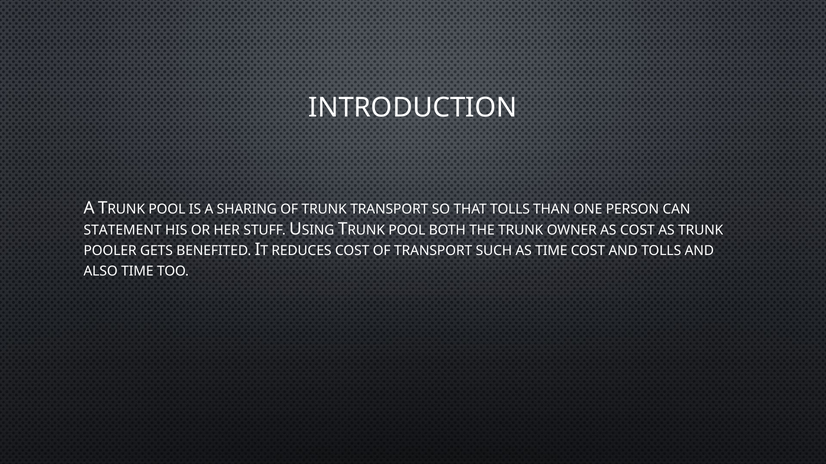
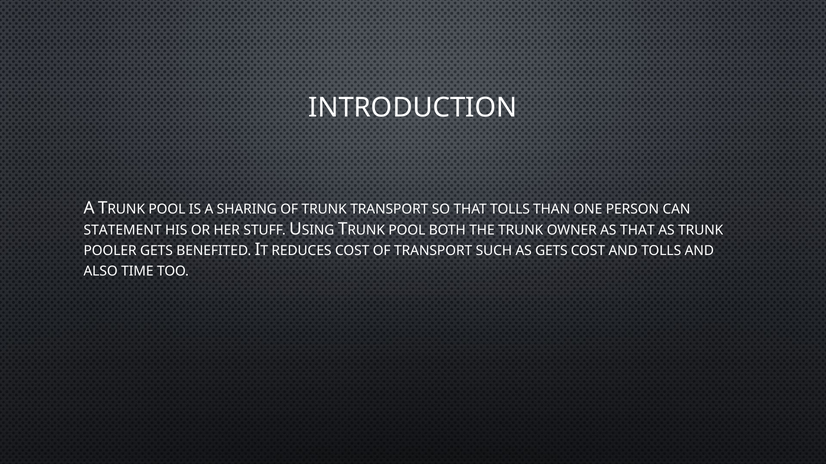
AS COST: COST -> THAT (637, 230)
AS TIME: TIME -> GETS (551, 251)
